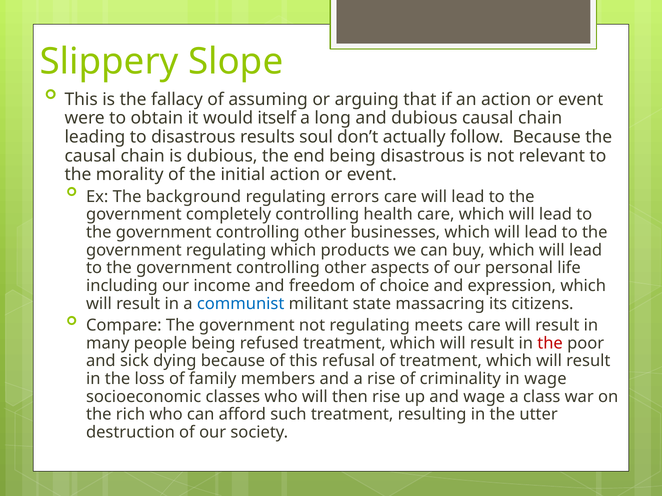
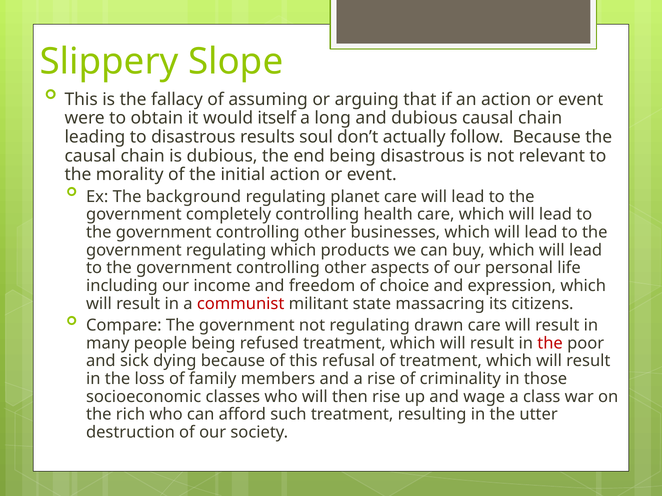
errors: errors -> planet (355, 197)
communist colour: blue -> red (241, 304)
meets: meets -> drawn (439, 326)
in wage: wage -> those (546, 379)
